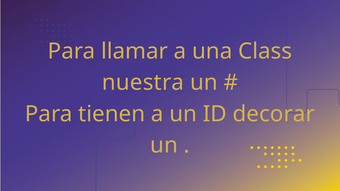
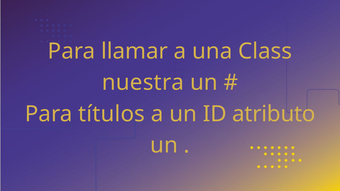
tienen: tienen -> títulos (112, 114)
decorar: decorar -> atributo (274, 114)
